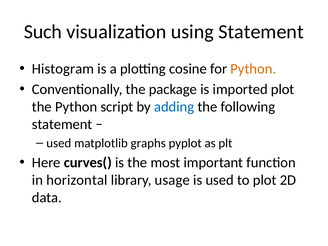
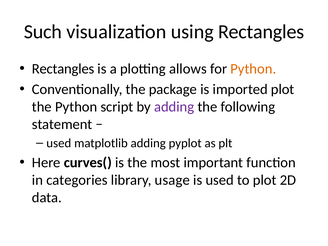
using Statement: Statement -> Rectangles (261, 32)
Histogram: Histogram -> Rectangles (63, 69)
cosine: cosine -> allows (188, 69)
adding colour: blue -> purple (174, 107)
matplotlib graphs: graphs -> adding (148, 143)
horizontal: horizontal -> categories (77, 180)
